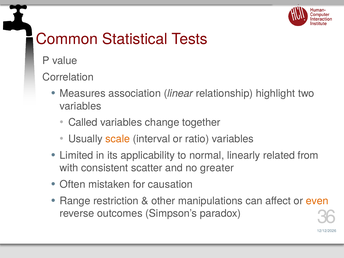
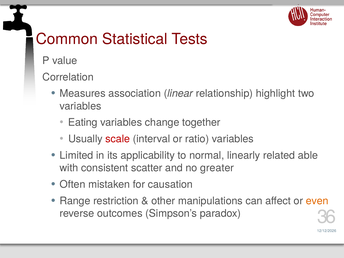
Called: Called -> Eating (83, 122)
scale colour: orange -> red (118, 139)
from: from -> able (308, 155)
